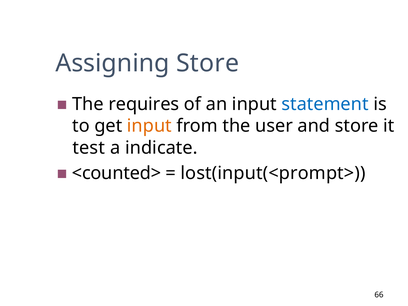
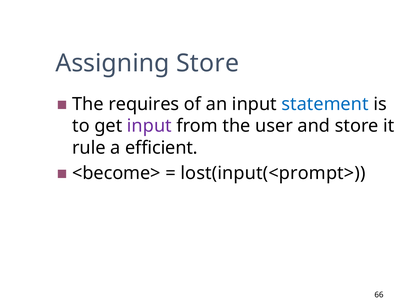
input colour: orange -> purple (149, 126)
test: test -> rule (89, 148)
indicate: indicate -> efficient (161, 148)
<counted>: <counted> -> <become> (116, 173)
